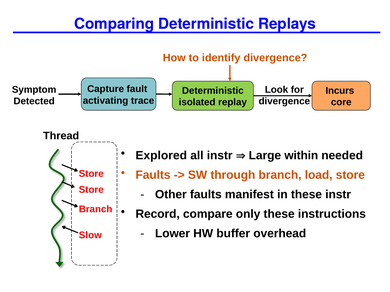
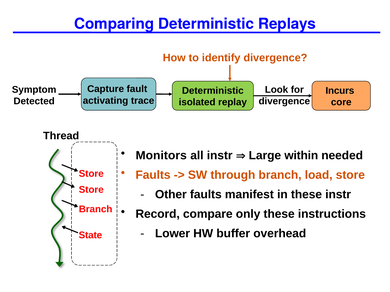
Explored: Explored -> Monitors (161, 156)
Slow: Slow -> State (90, 236)
